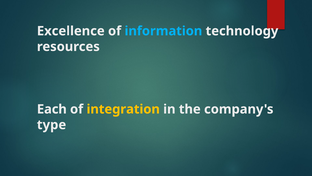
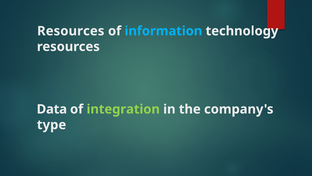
Excellence: Excellence -> Resources (71, 31)
Each: Each -> Data (52, 109)
integration colour: yellow -> light green (123, 109)
